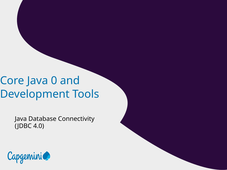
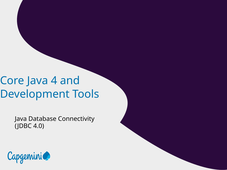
0: 0 -> 4 (54, 81)
